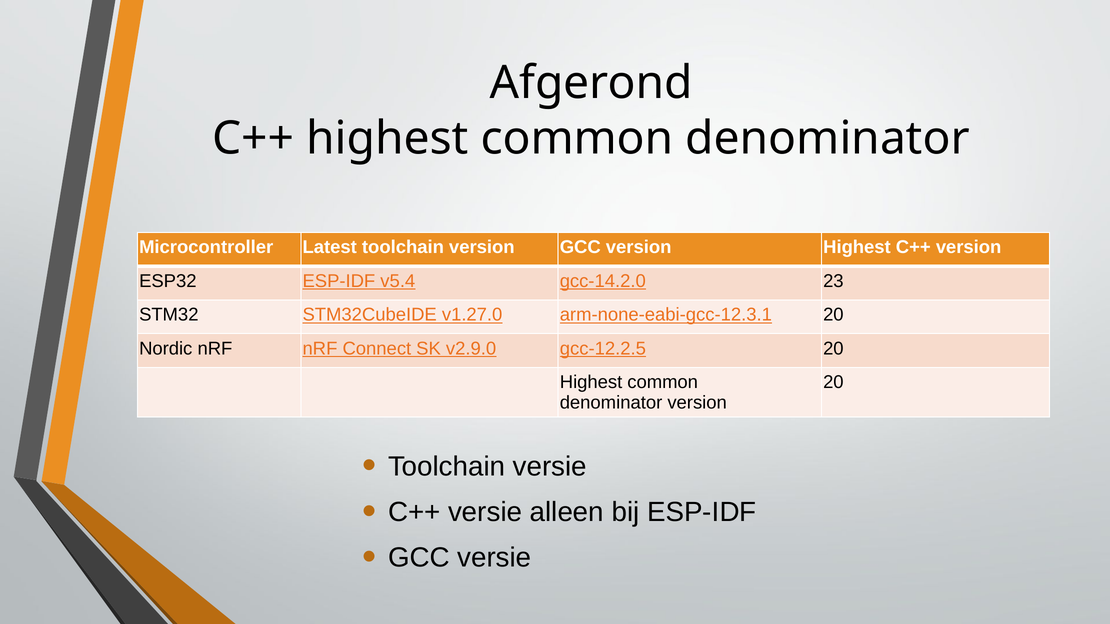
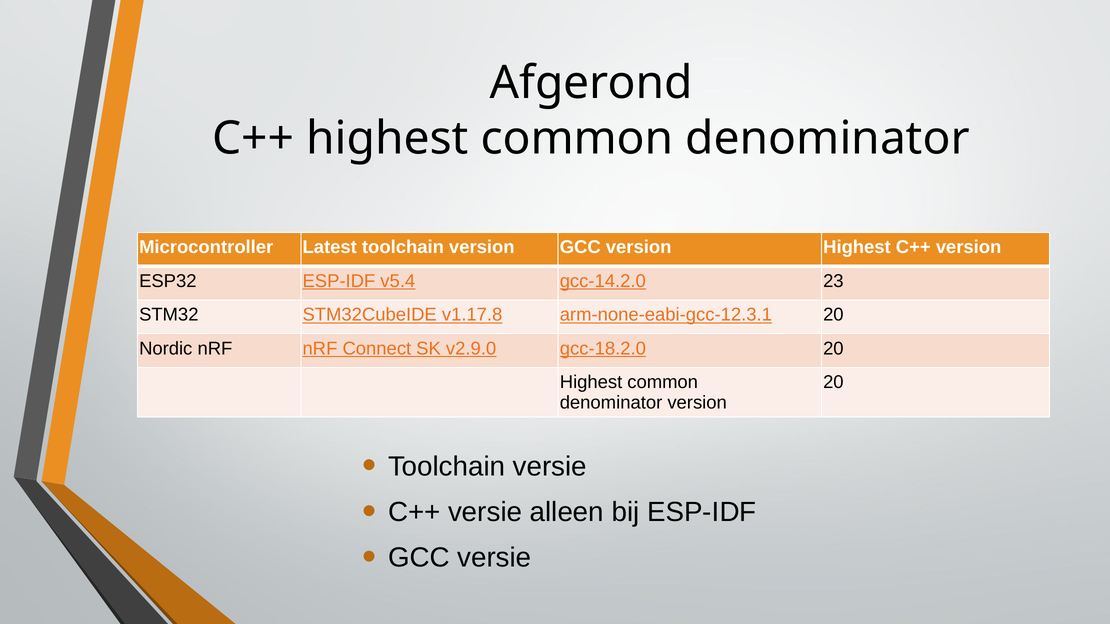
v1.27.0: v1.27.0 -> v1.17.8 (472, 315)
gcc-12.2.5: gcc-12.2.5 -> gcc-18.2.0 (603, 349)
